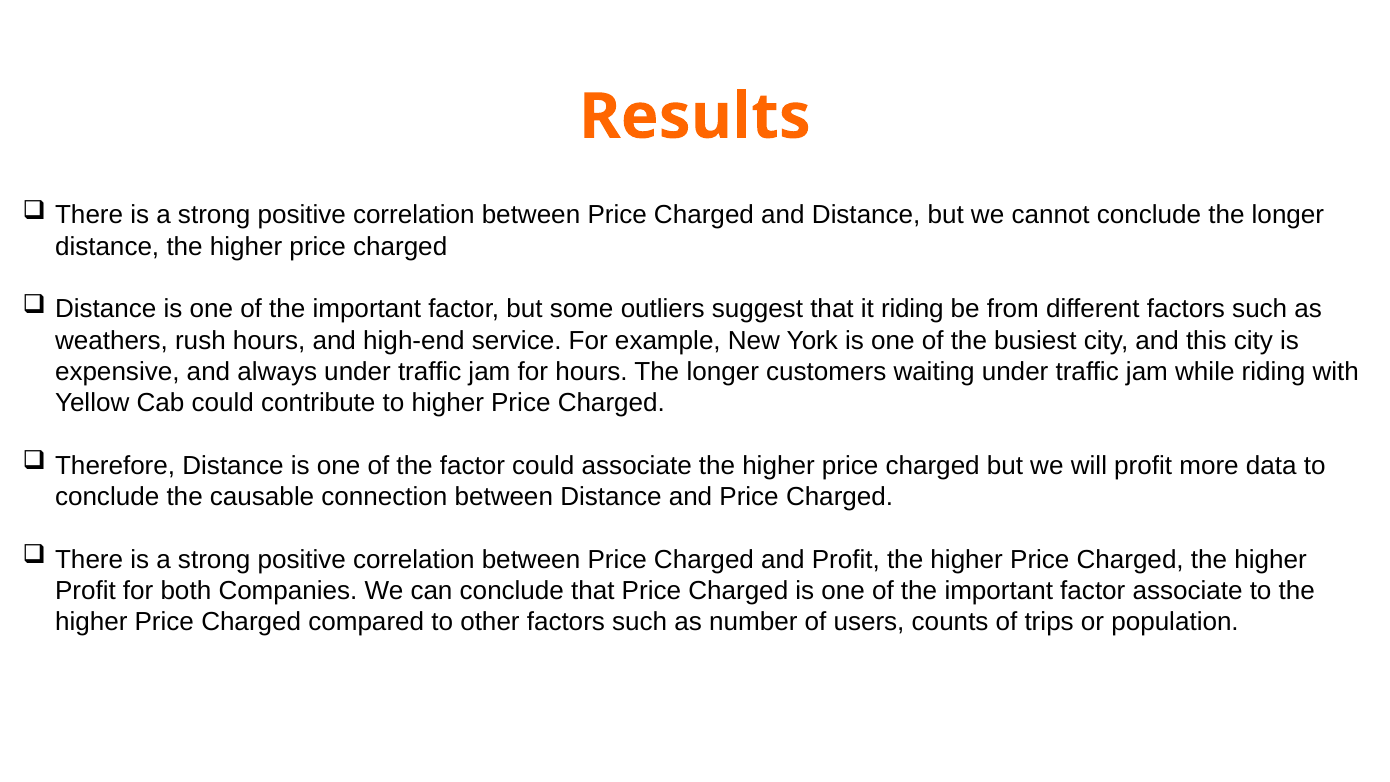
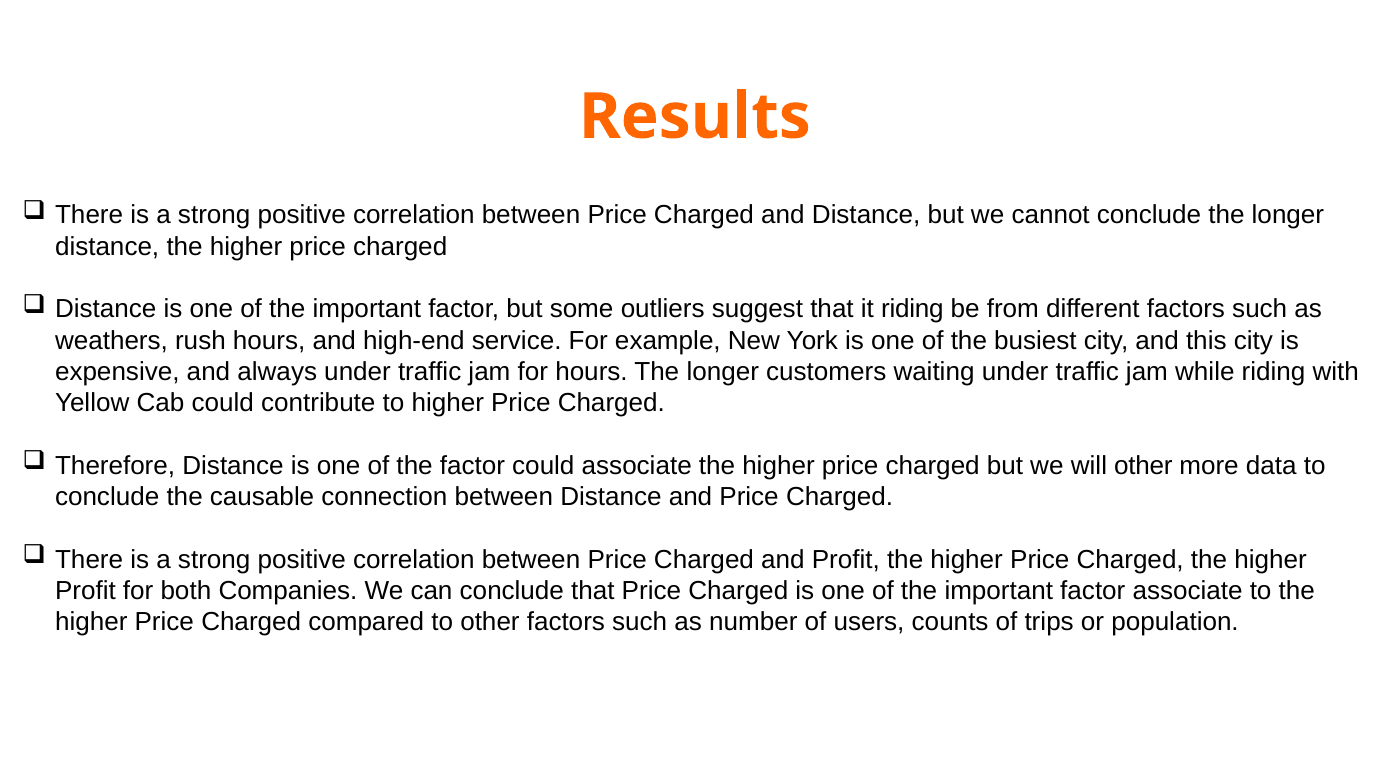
will profit: profit -> other (1143, 465)
